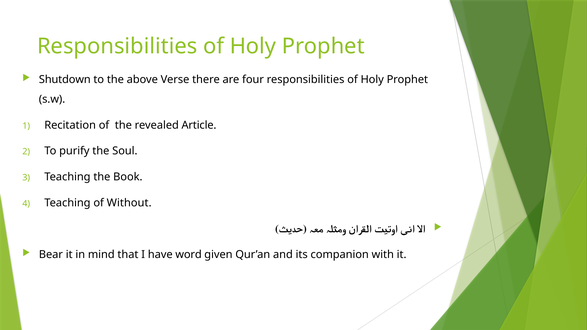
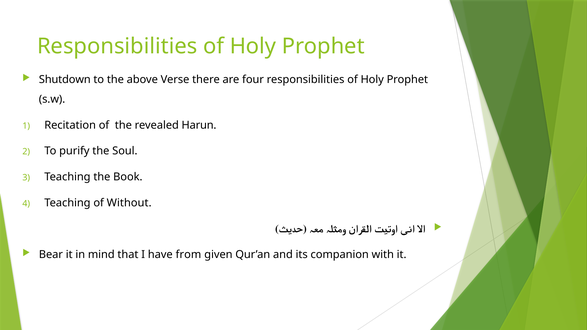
Article: Article -> Harun (199, 125)
word: word -> from (188, 255)
